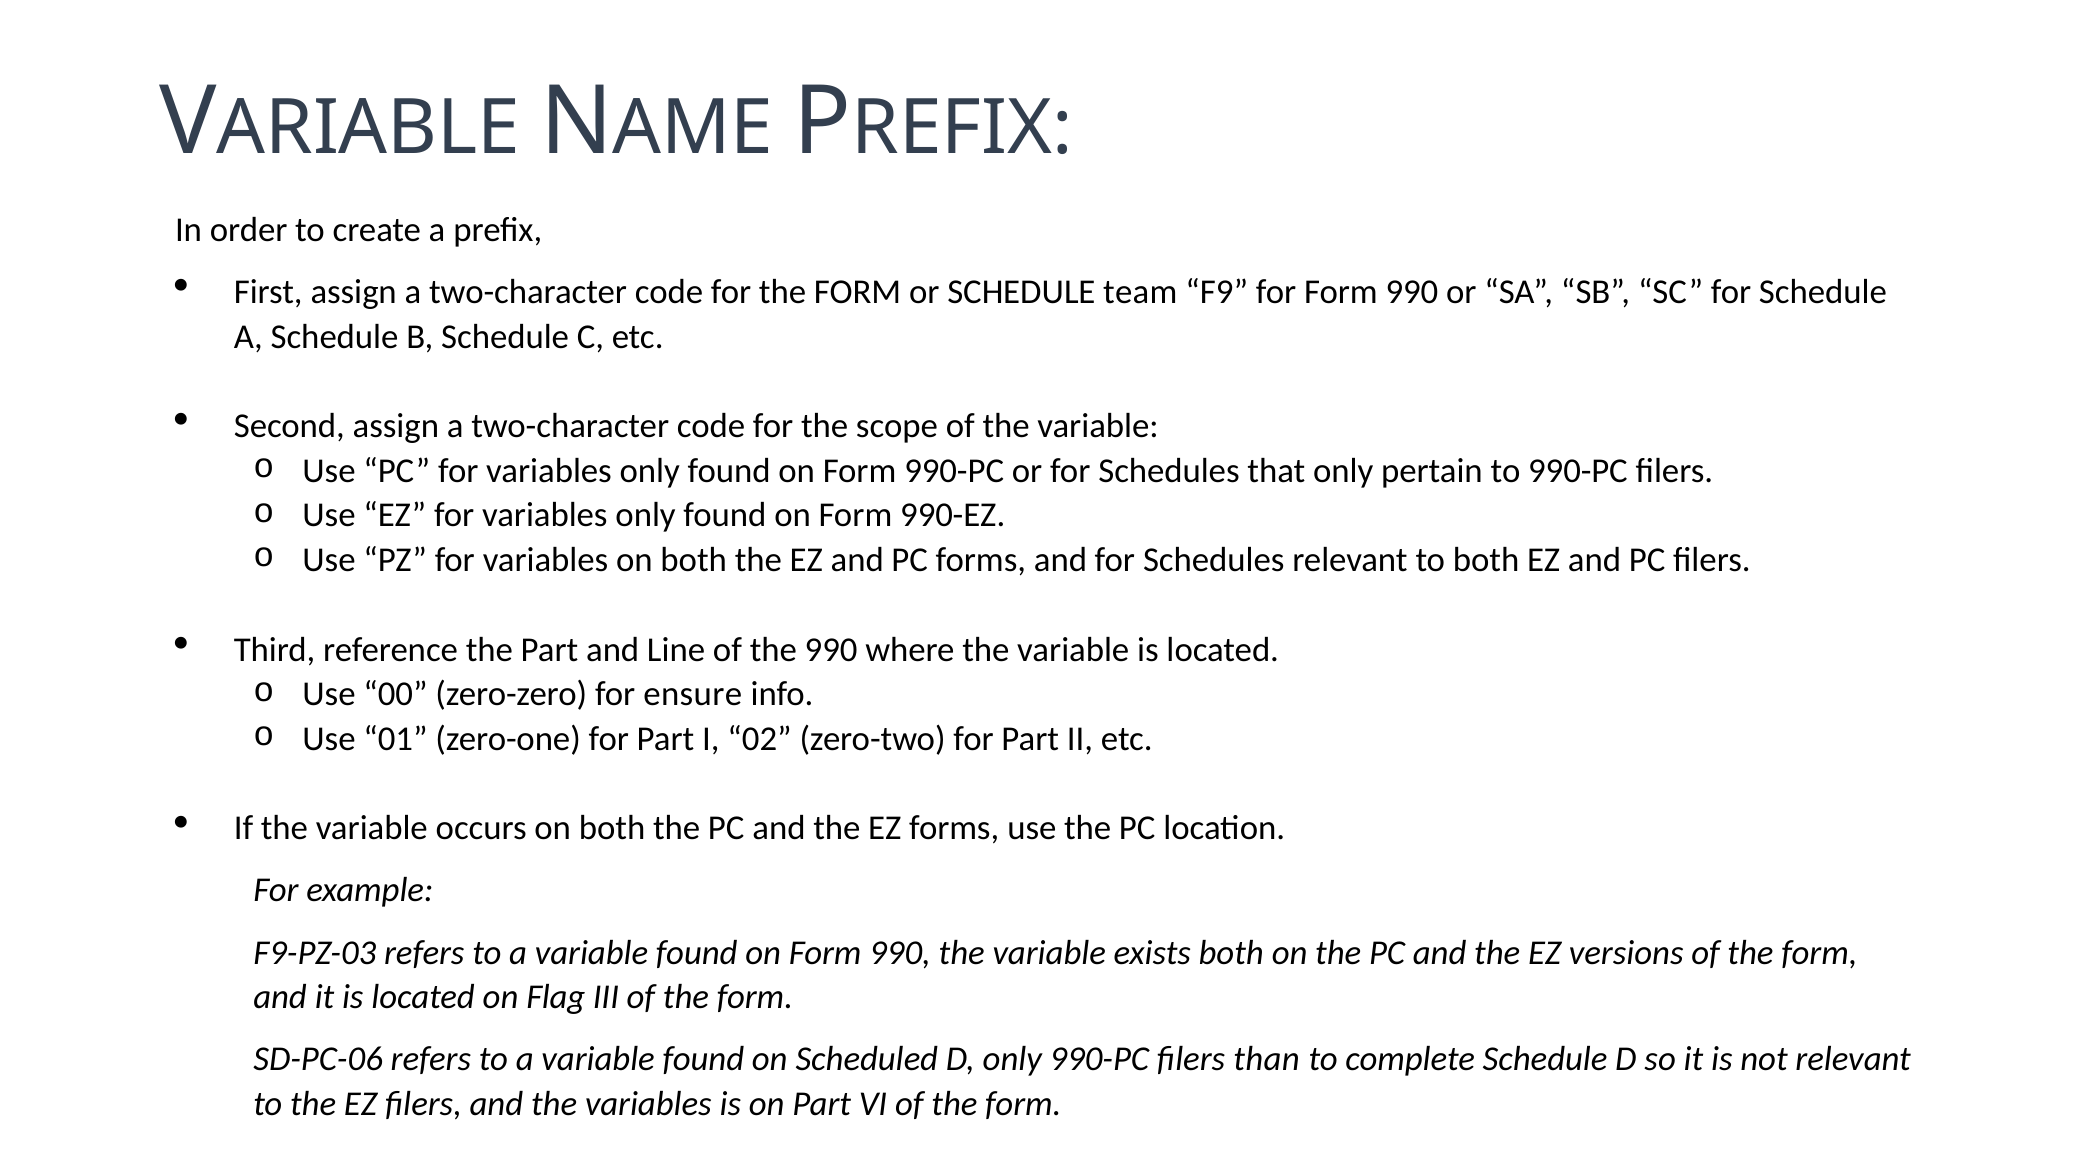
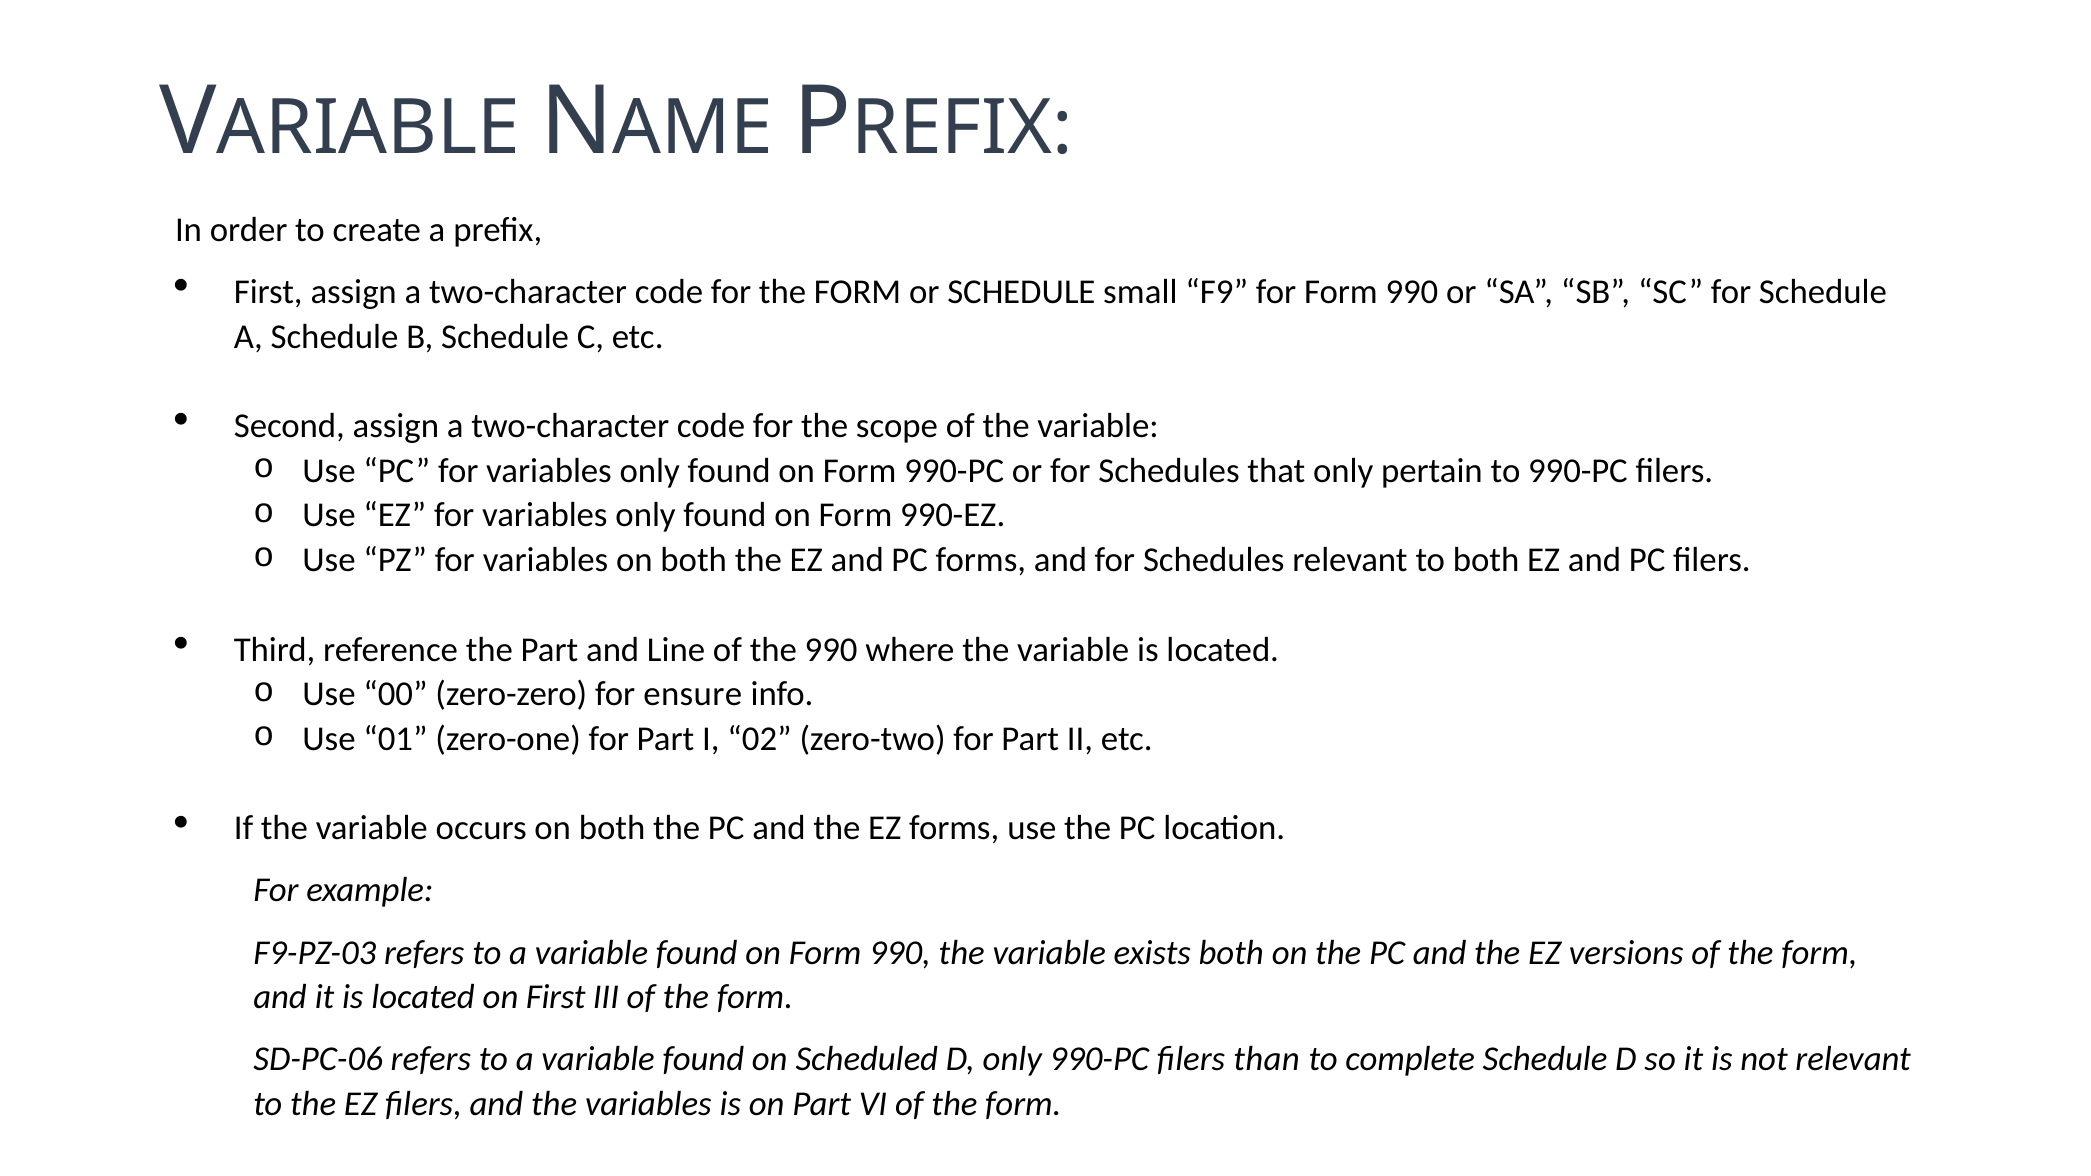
team: team -> small (1140, 292)
on Flag: Flag -> First (556, 997)
